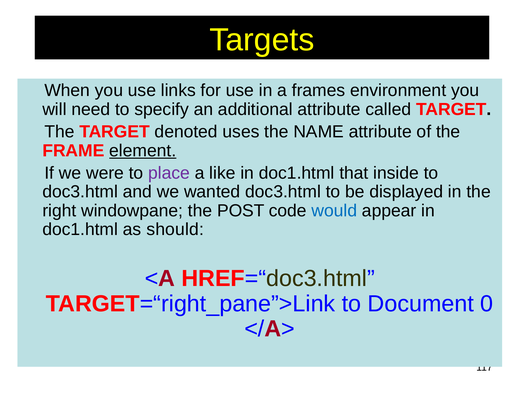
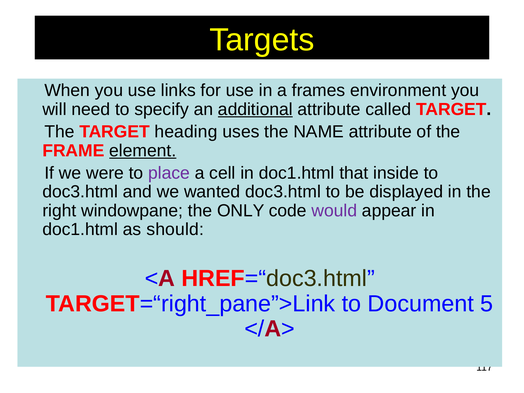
additional underline: none -> present (255, 109)
denoted: denoted -> heading (186, 132)
like: like -> cell (222, 173)
POST: POST -> ONLY (241, 211)
would colour: blue -> purple (334, 211)
0: 0 -> 5 (487, 304)
